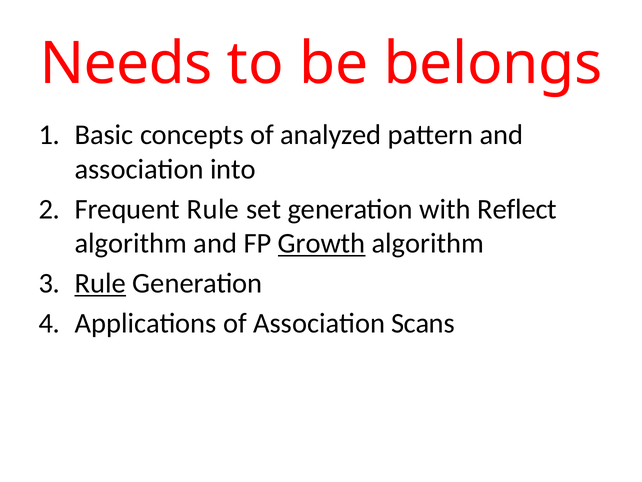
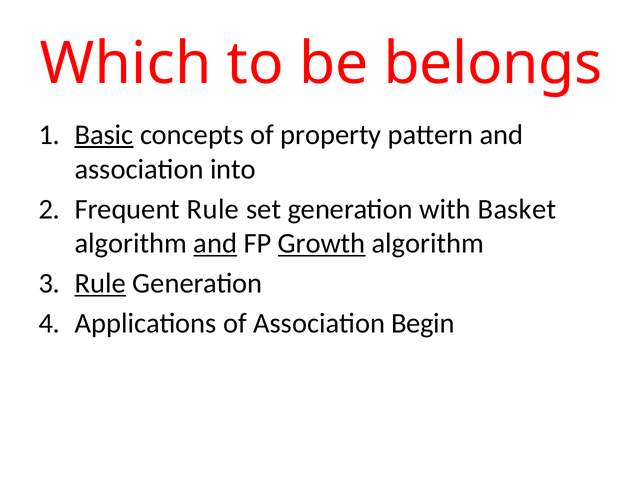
Needs: Needs -> Which (126, 64)
Basic underline: none -> present (104, 135)
analyzed: analyzed -> property (331, 135)
Reflect: Reflect -> Basket (517, 209)
and underline: none -> present (215, 243)
Scans: Scans -> Begin (423, 323)
